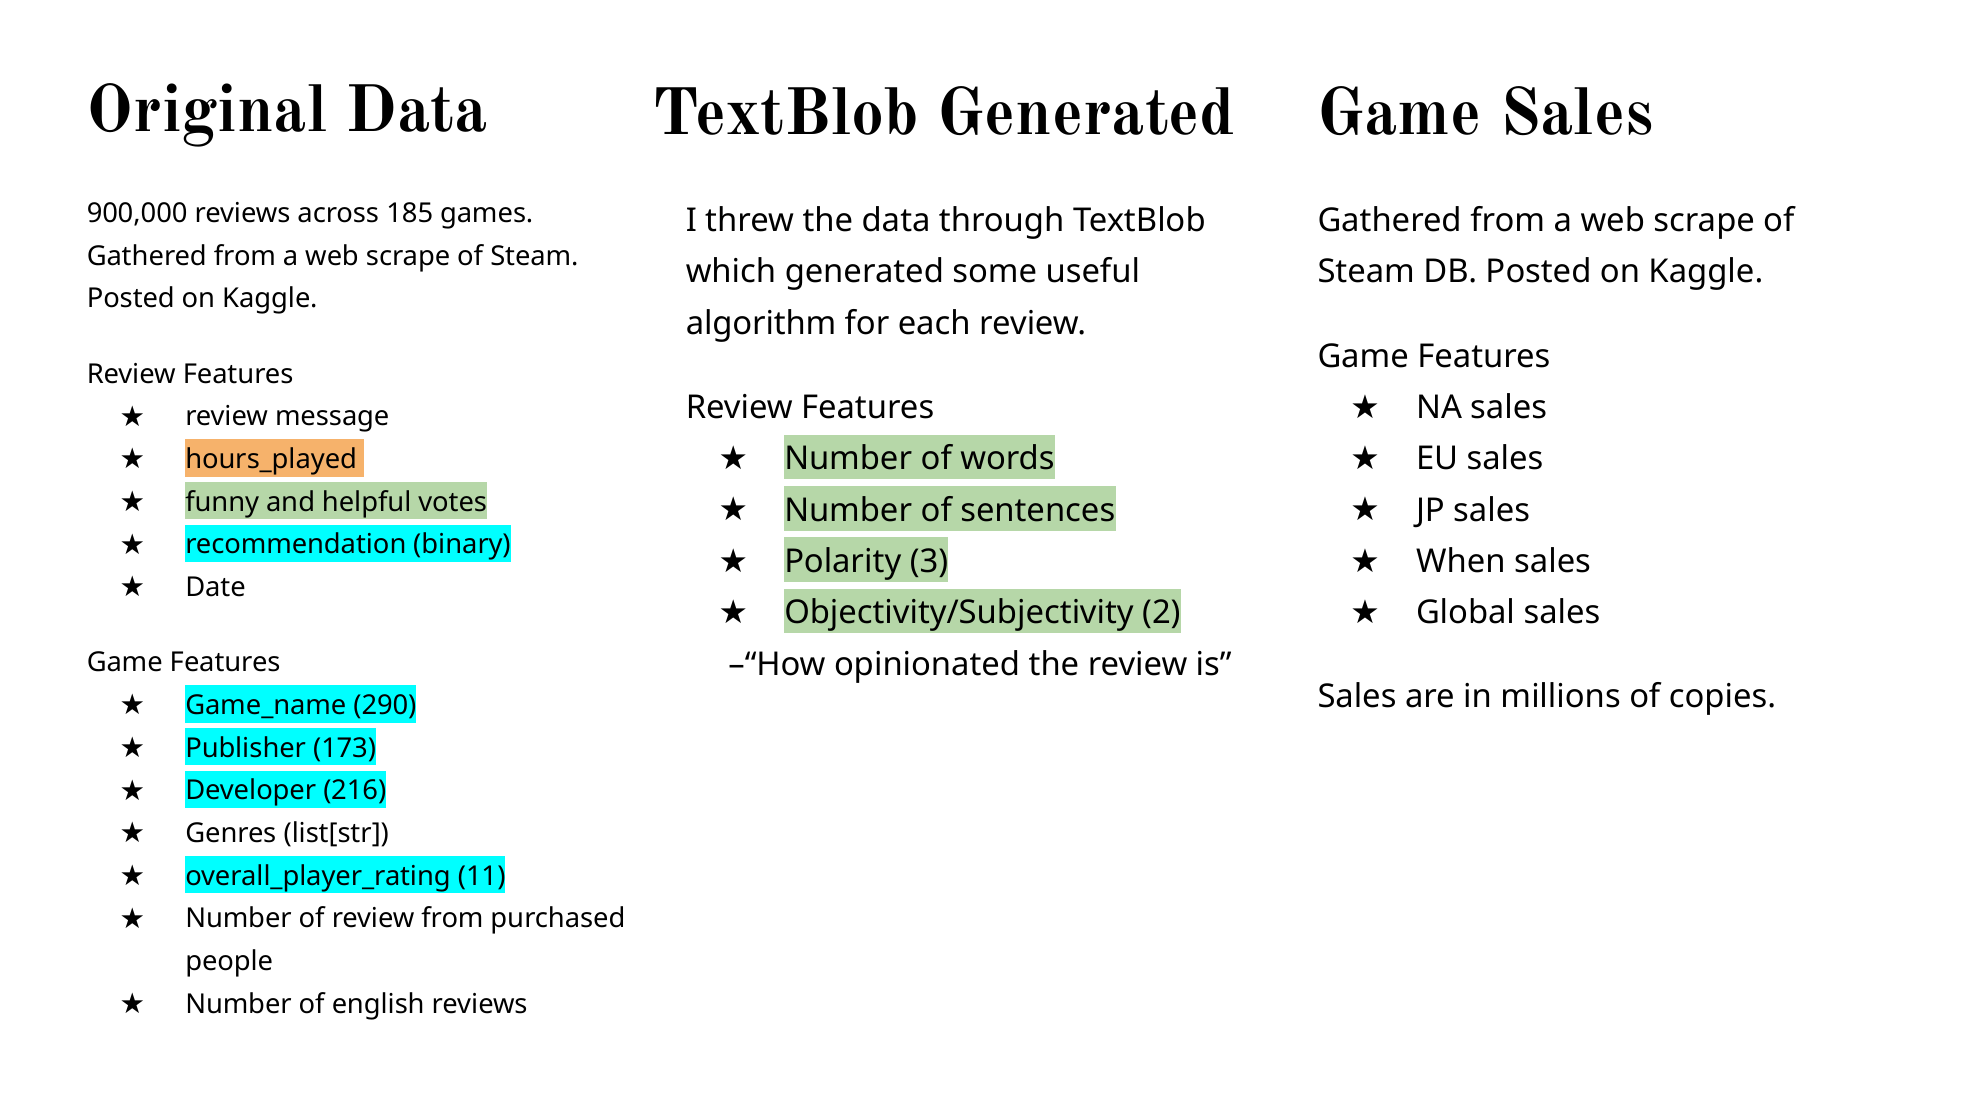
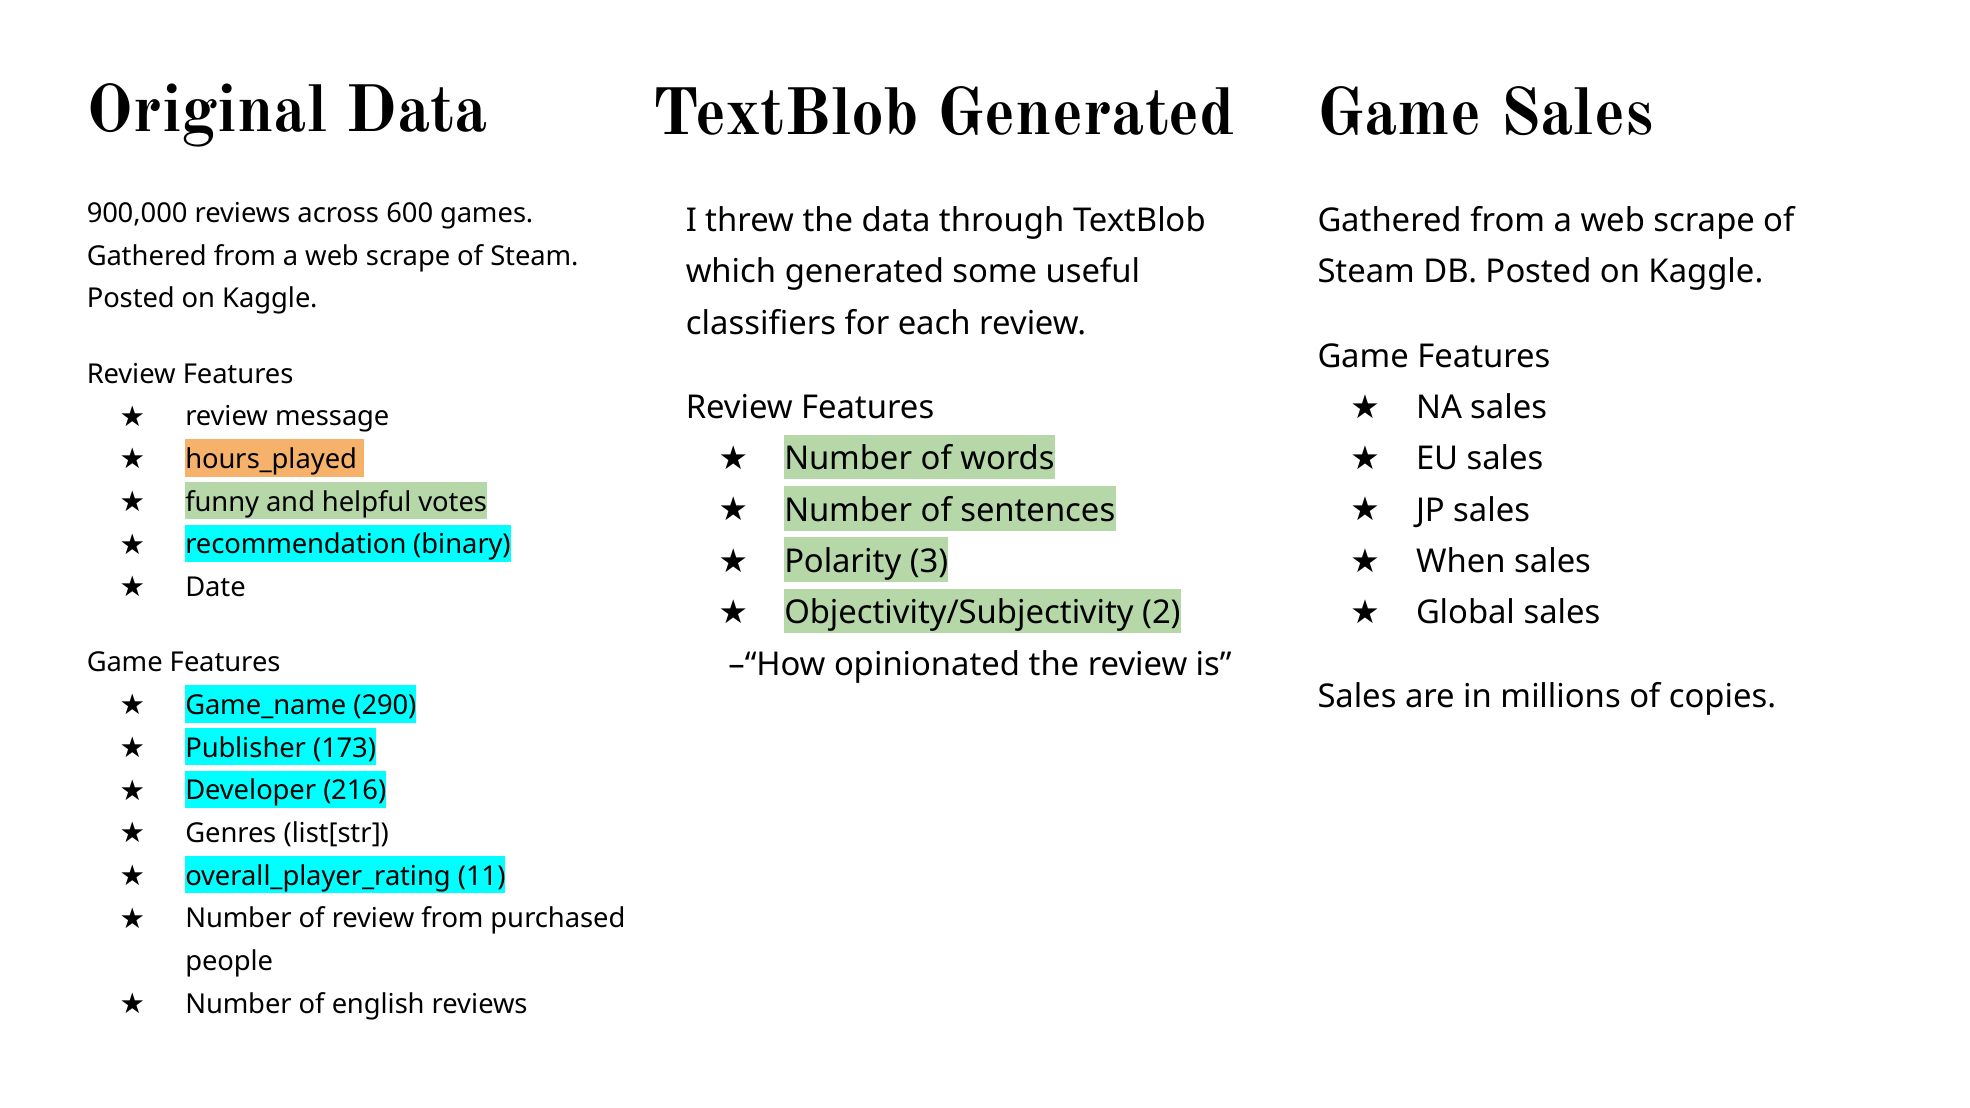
185: 185 -> 600 (410, 213)
algorithm: algorithm -> classifiers (761, 323)
